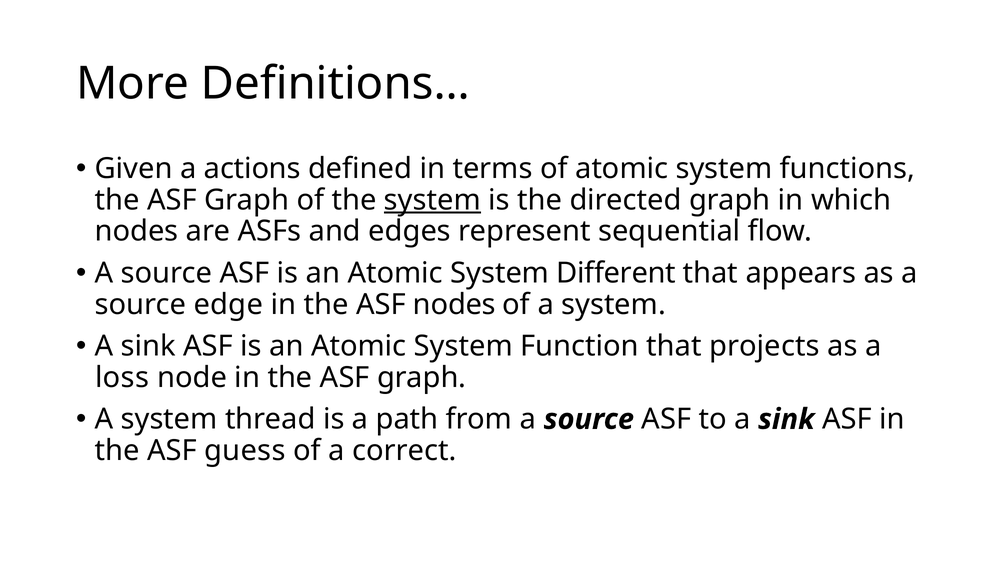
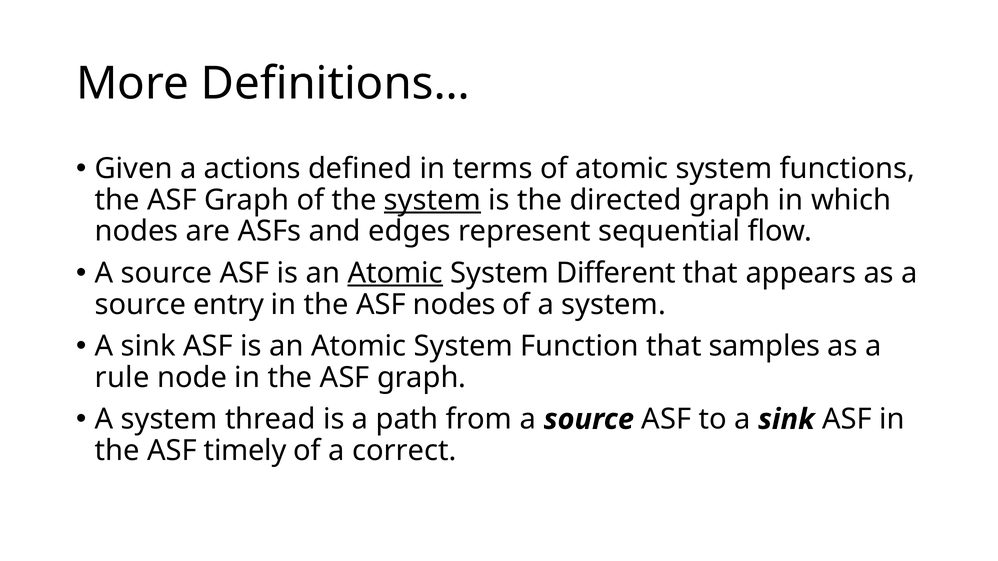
Atomic underline: none -> present (395, 273)
edge: edge -> entry (229, 305)
projects: projects -> samples (765, 346)
loss: loss -> rule (122, 378)
guess: guess -> timely (245, 451)
